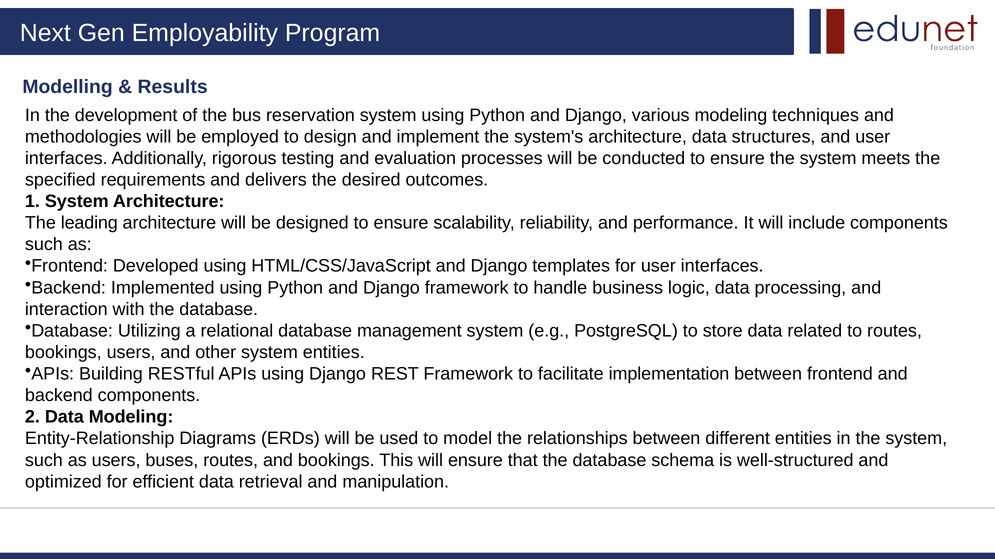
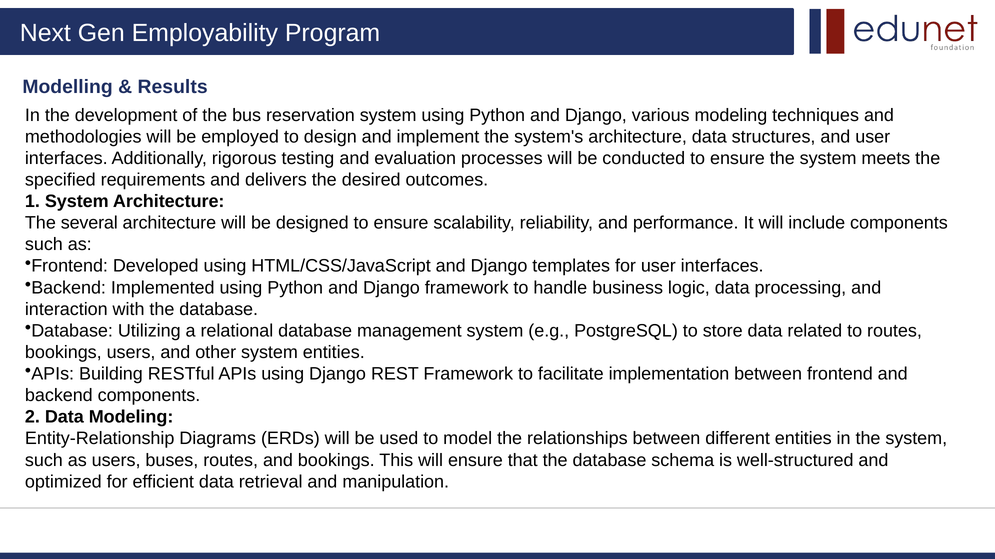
leading: leading -> several (89, 223)
